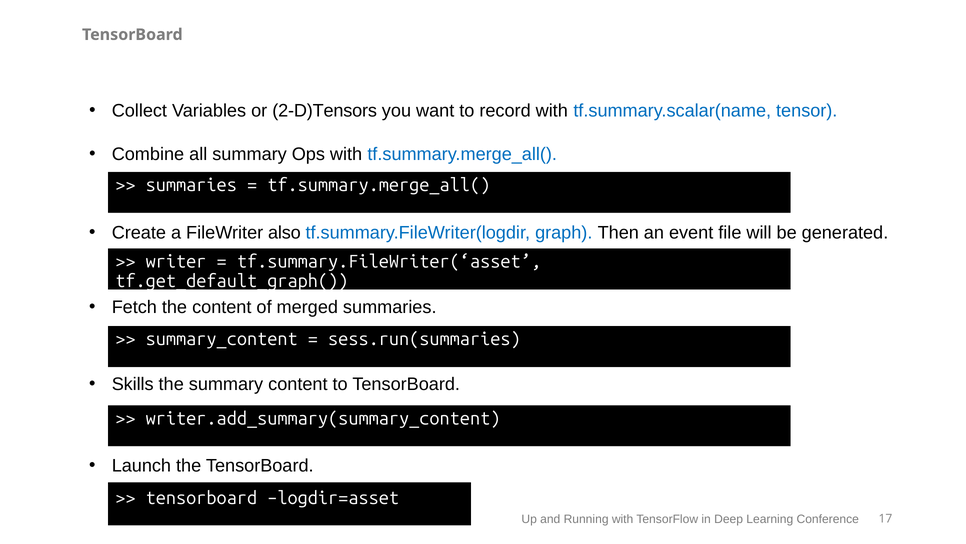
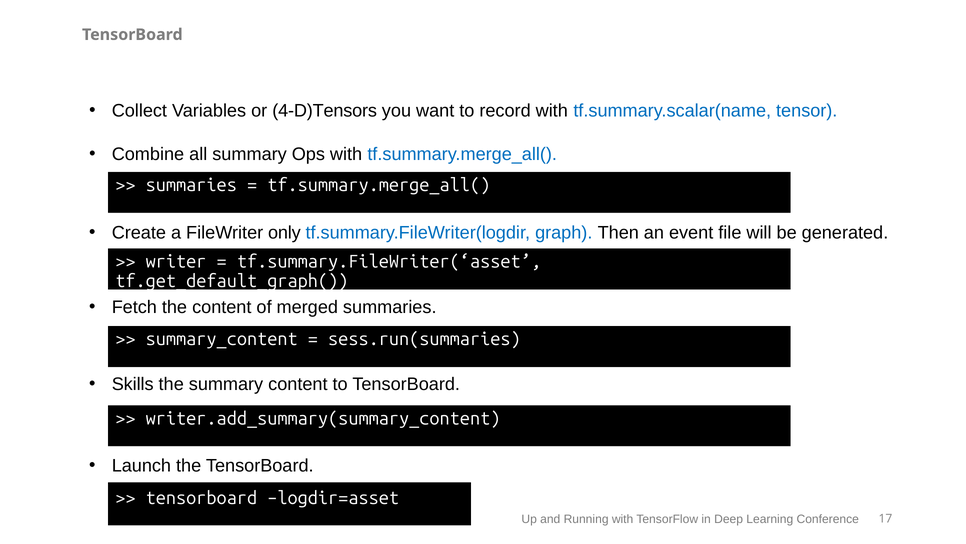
2-D)Tensors: 2-D)Tensors -> 4-D)Tensors (325, 110)
also: also -> only (284, 232)
